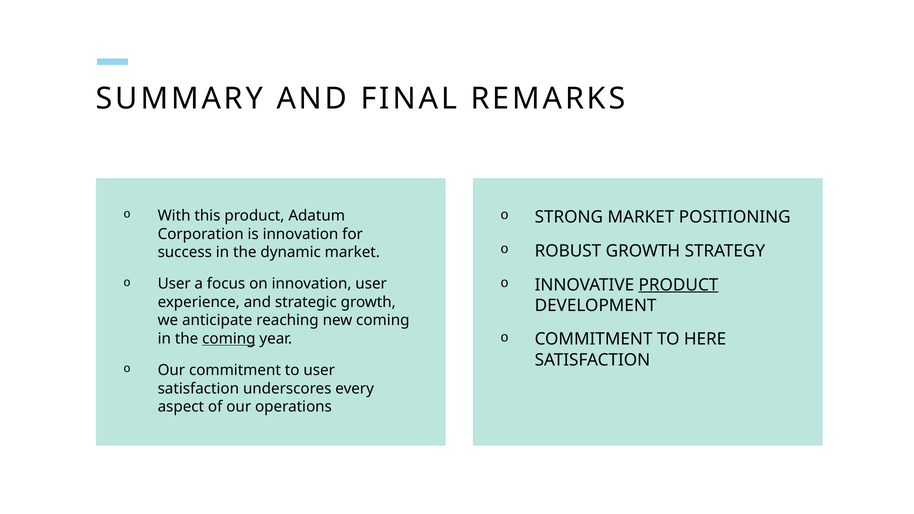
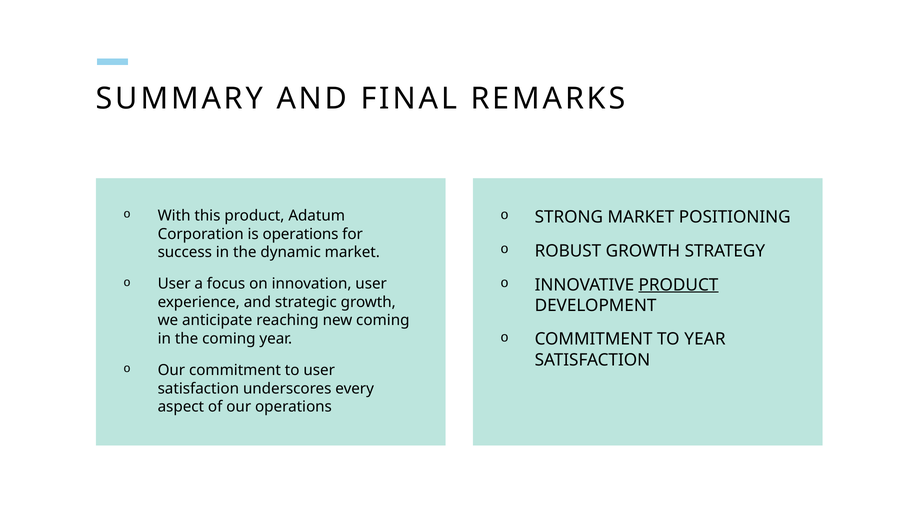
is innovation: innovation -> operations (301, 234)
TO HERE: HERE -> YEAR (705, 339)
coming underline: present -> none (229, 339)
